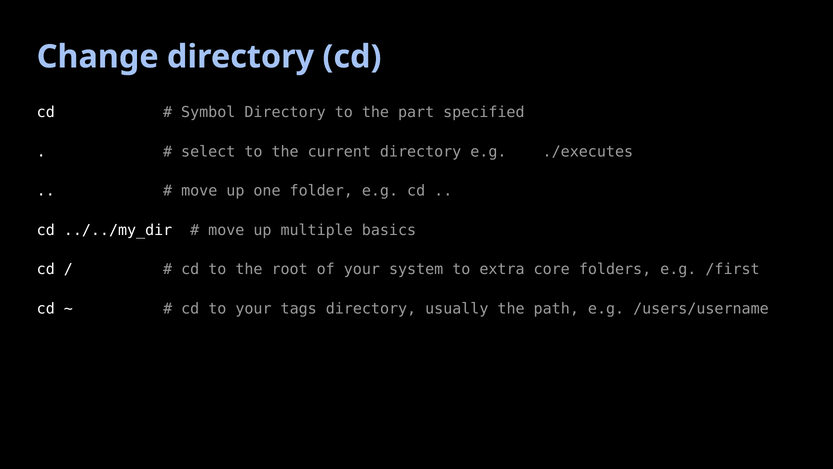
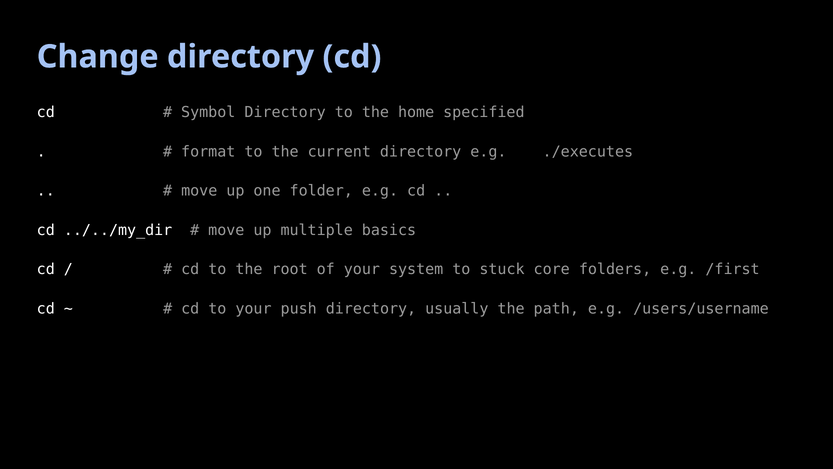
part: part -> home (416, 112)
select: select -> format (208, 151)
extra: extra -> stuck (502, 269)
tags: tags -> push (299, 308)
